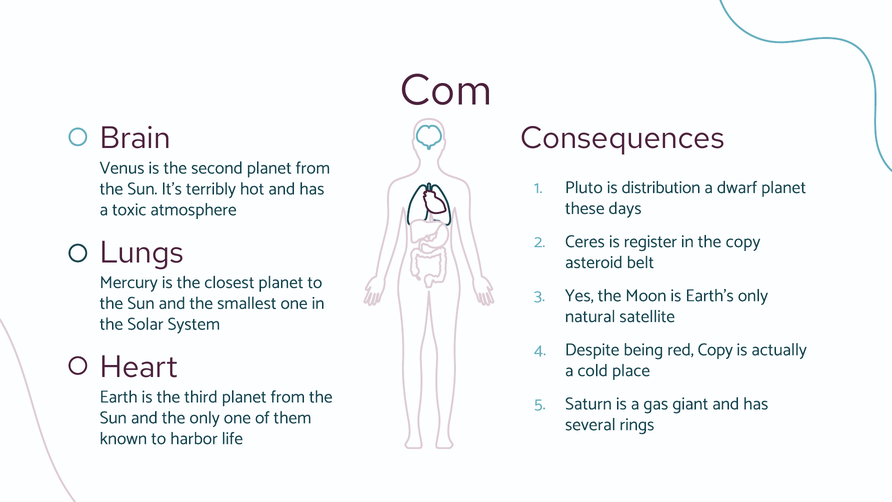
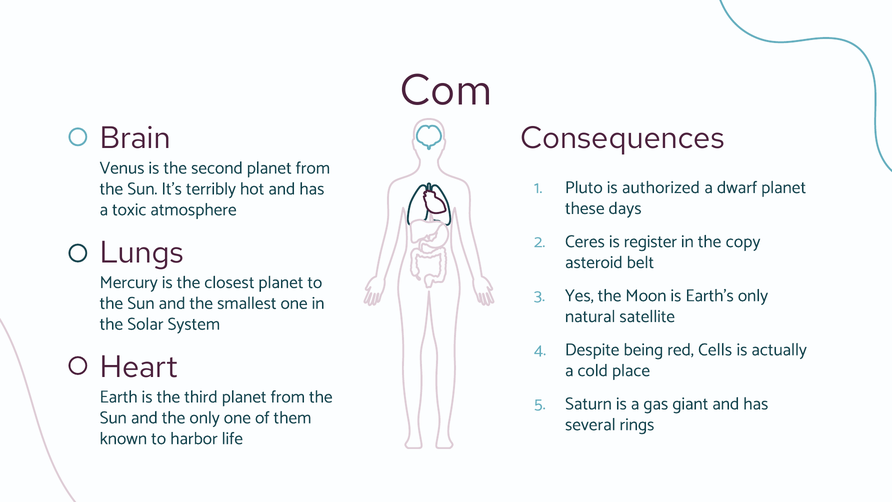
distribution: distribution -> authorized (661, 187)
red Copy: Copy -> Cells (715, 349)
